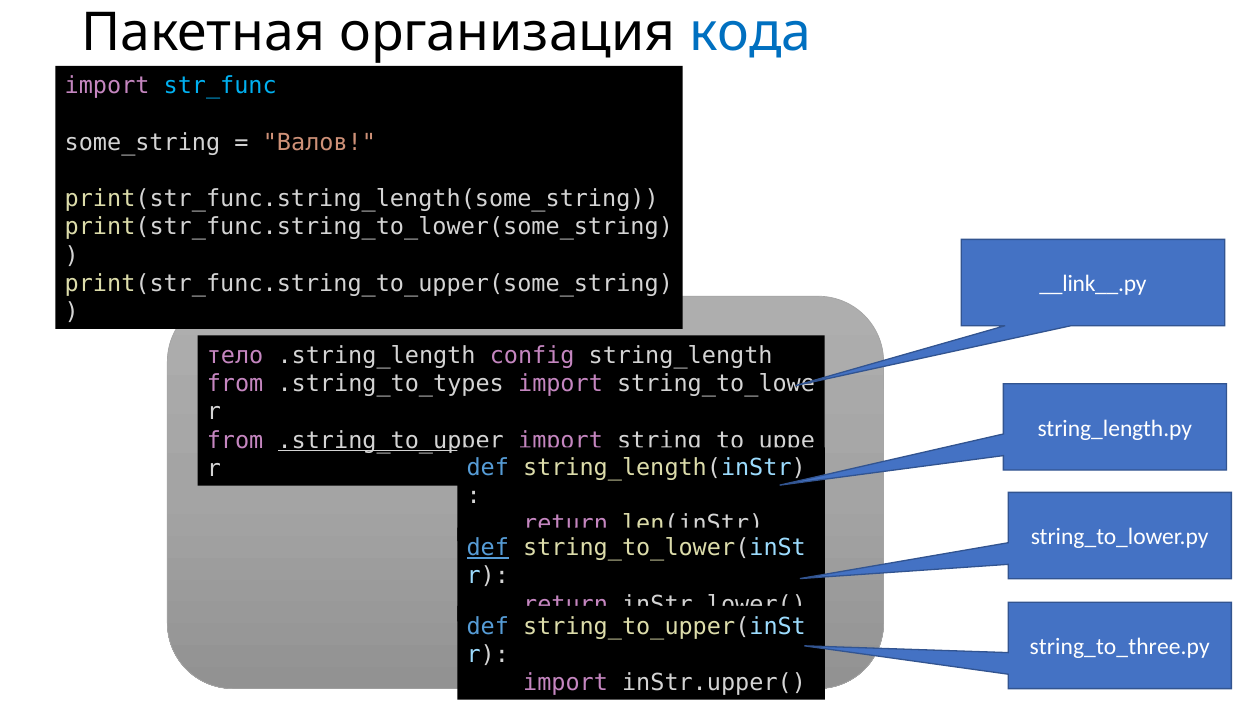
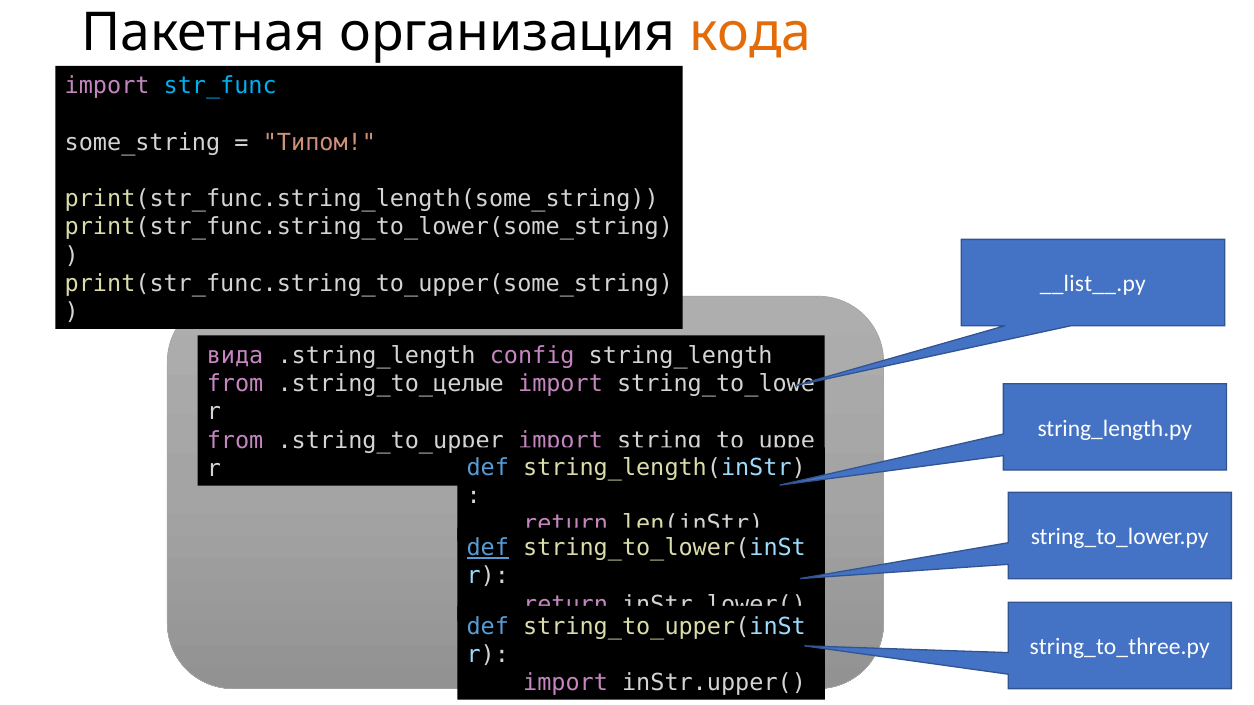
кода colour: blue -> orange (750, 33)
Валов: Валов -> Типом (319, 143)
__link__.py: __link__.py -> __list__.py (1093, 284)
тело: тело -> вида (235, 356)
.string_to_types: .string_to_types -> .string_to_целые (391, 384)
.string_to_upper underline: present -> none (391, 441)
